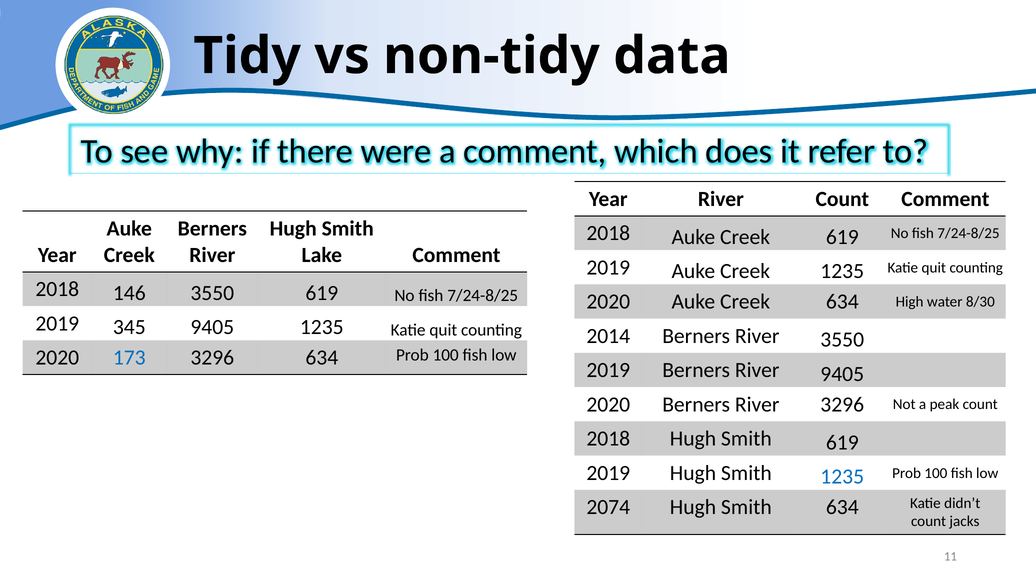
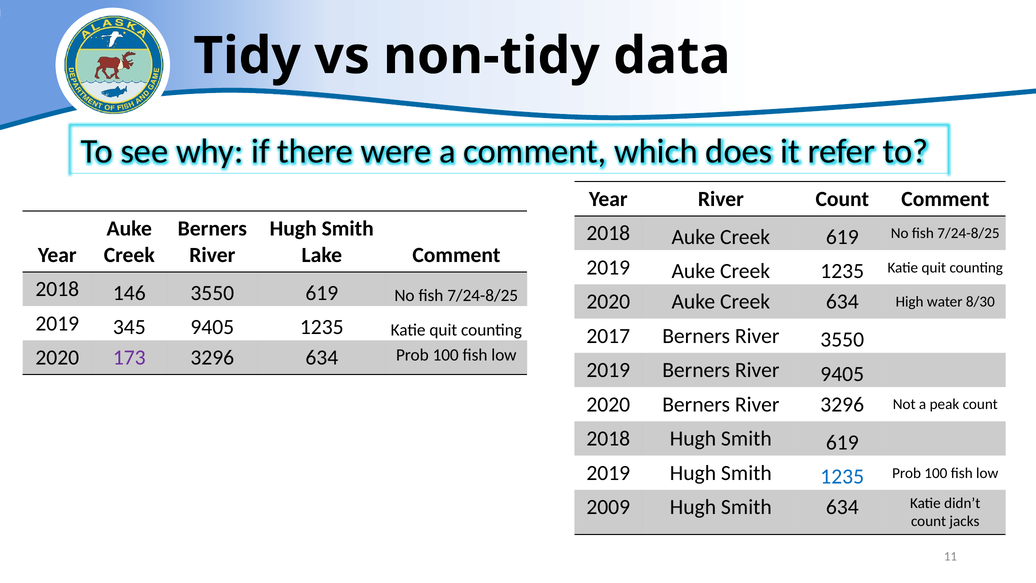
2014: 2014 -> 2017 (608, 336)
173 colour: blue -> purple (129, 358)
2074: 2074 -> 2009 (608, 507)
